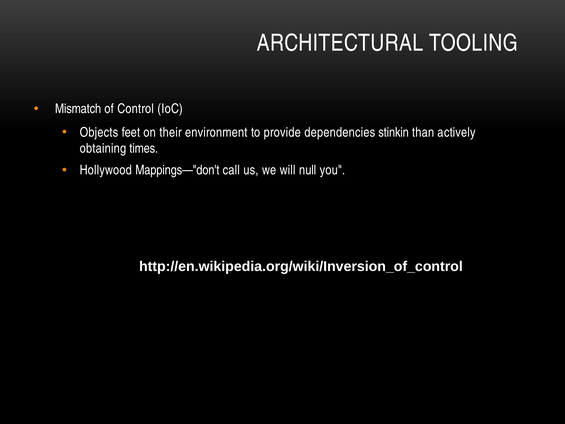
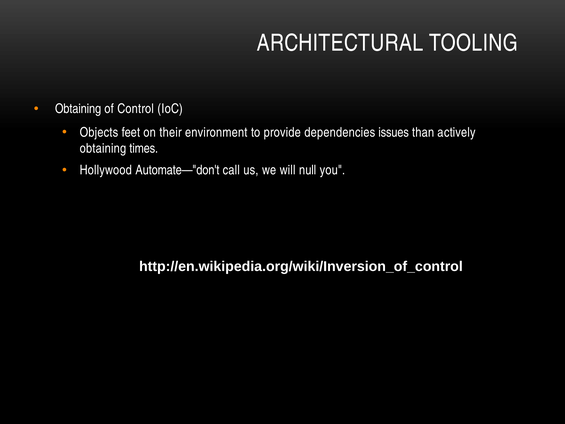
Mismatch: Mismatch -> Obtaining (78, 109)
stinkin: stinkin -> issues (394, 132)
Mappings—"don't: Mappings—"don't -> Automate—"don't (178, 170)
